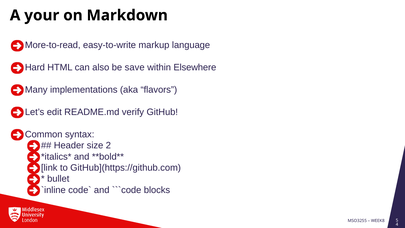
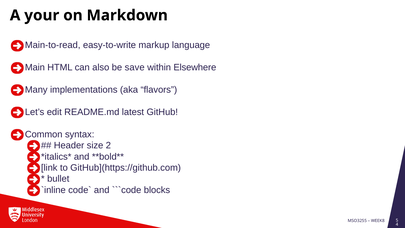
More-to-read: More-to-read -> Main-to-read (53, 45)
Hard: Hard -> Main (35, 67)
verify: verify -> latest (133, 112)
